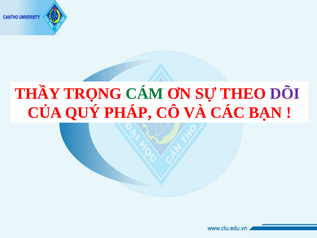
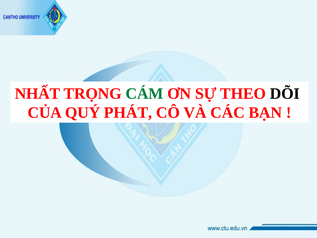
THẦY: THẦY -> NHẤT (38, 94)
DÕI colour: purple -> black (285, 94)
PHÁP: PHÁP -> PHÁT (128, 113)
